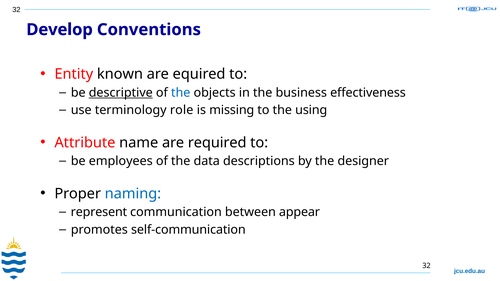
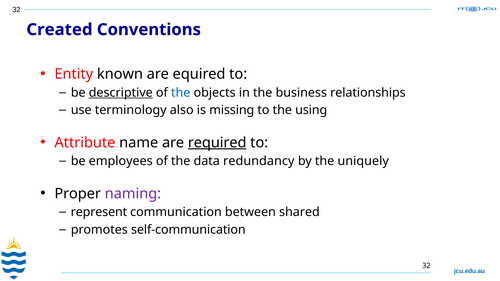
Develop: Develop -> Created (59, 30)
effectiveness: effectiveness -> relationships (368, 93)
role: role -> also (182, 110)
required underline: none -> present (217, 143)
descriptions: descriptions -> redundancy (259, 161)
designer: designer -> uniquely (363, 161)
naming colour: blue -> purple (133, 194)
appear: appear -> shared (299, 212)
